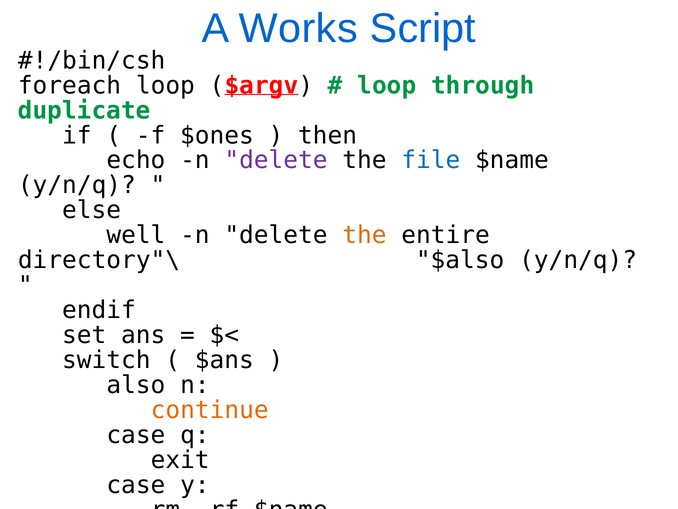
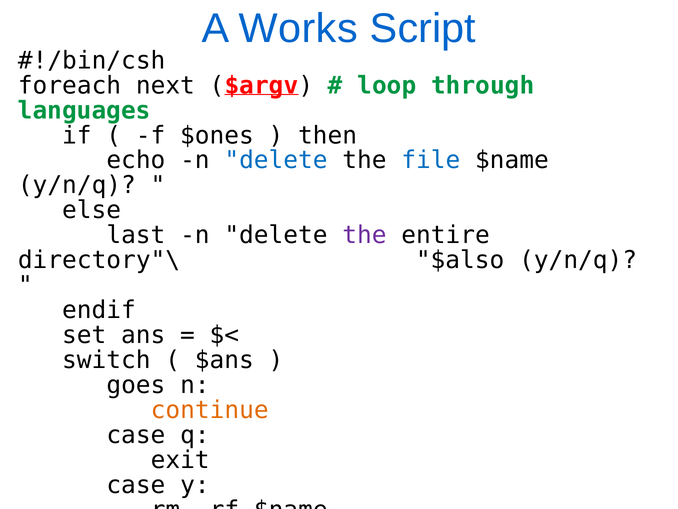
foreach loop: loop -> next (165, 85)
duplicate: duplicate -> languages (84, 110)
delete colour: purple -> blue (276, 160)
well: well -> last (136, 235)
the colour: orange -> purple (364, 235)
also: also -> goes (136, 385)
